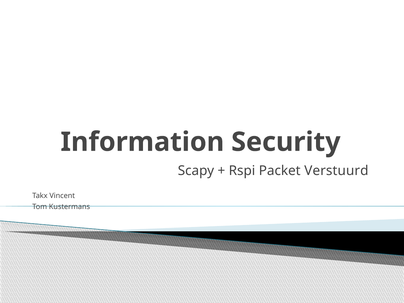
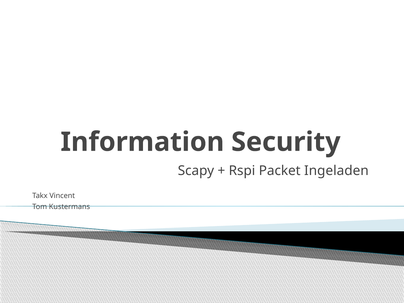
Verstuurd: Verstuurd -> Ingeladen (336, 171)
